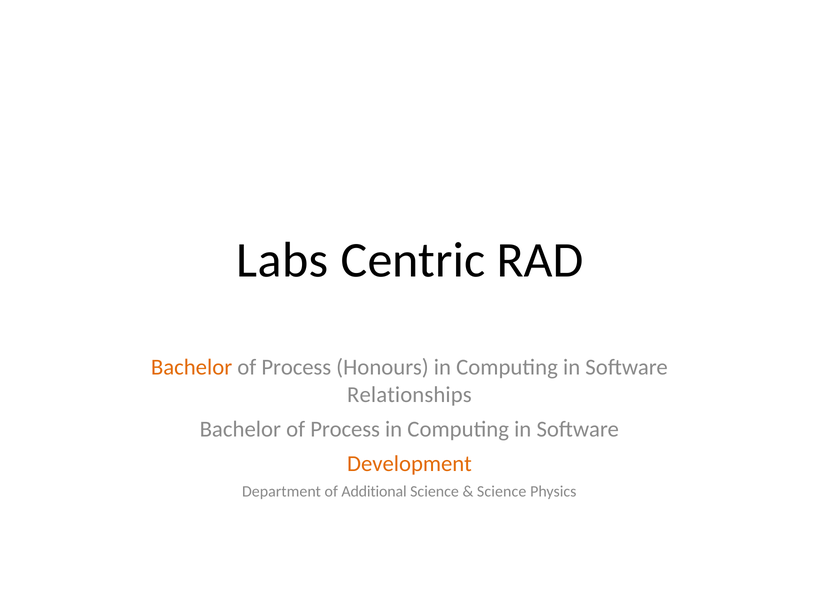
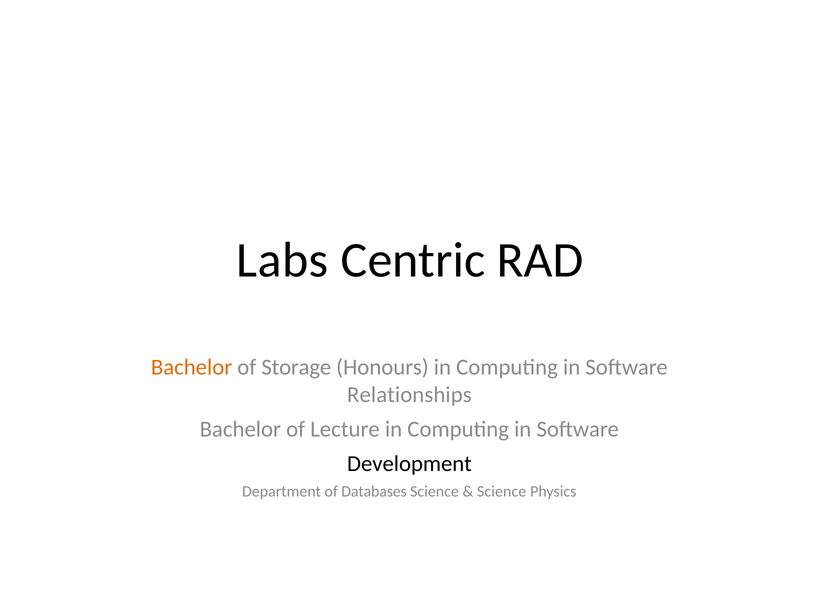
Process: Process -> Storage (296, 367)
Process: Process -> Lecture (345, 429)
Development colour: orange -> black (409, 464)
Additional: Additional -> Databases (374, 492)
